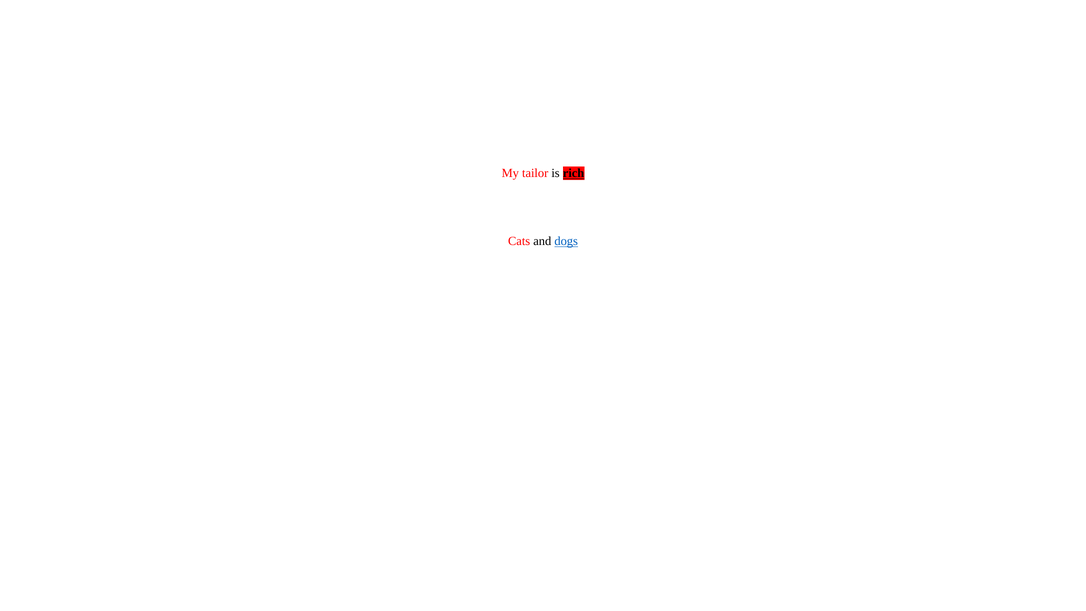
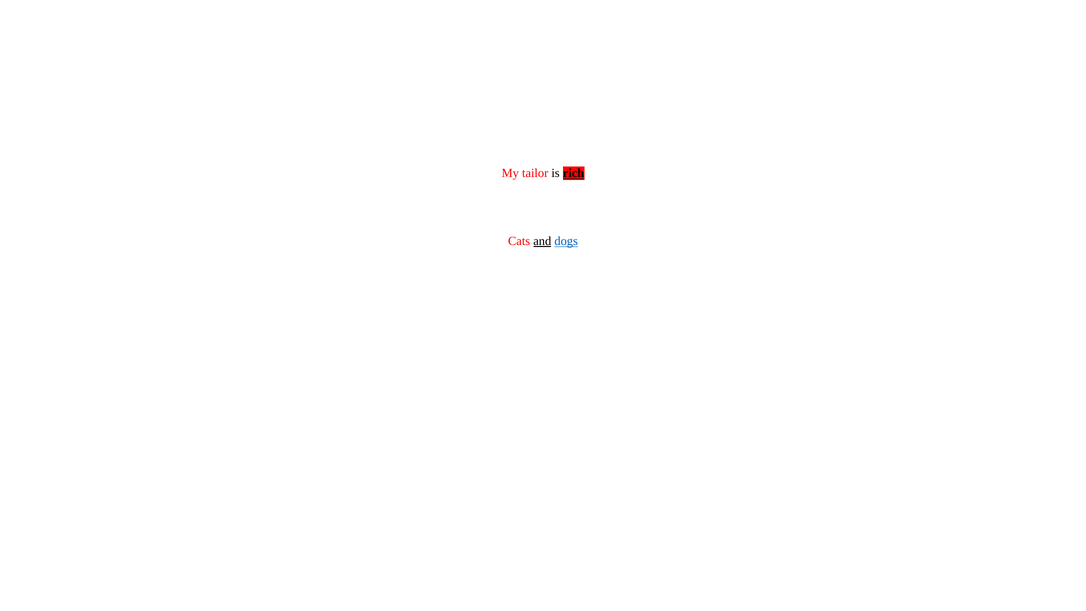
and underline: none -> present (542, 241)
